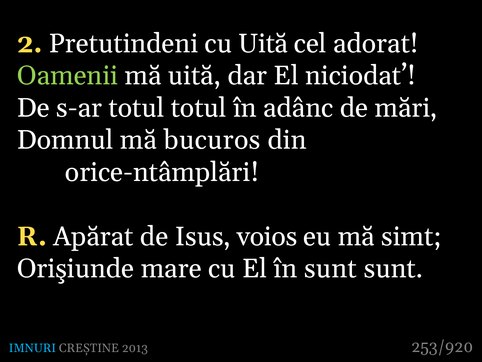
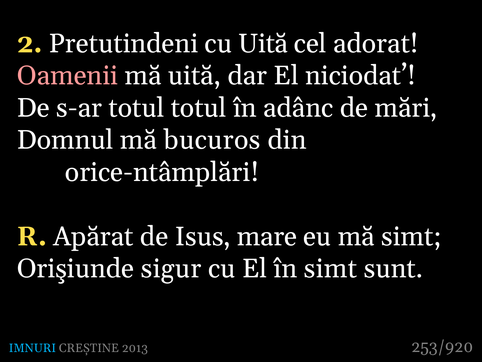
Oamenii colour: light green -> pink (67, 76)
voios: voios -> mare (267, 236)
mare: mare -> sigur (171, 268)
în sunt: sunt -> simt (330, 268)
